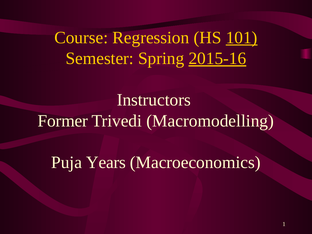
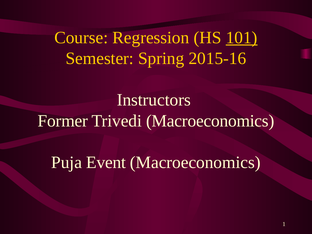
2015-16 underline: present -> none (217, 58)
Trivedi Macromodelling: Macromodelling -> Macroeconomics (210, 121)
Years: Years -> Event (106, 162)
